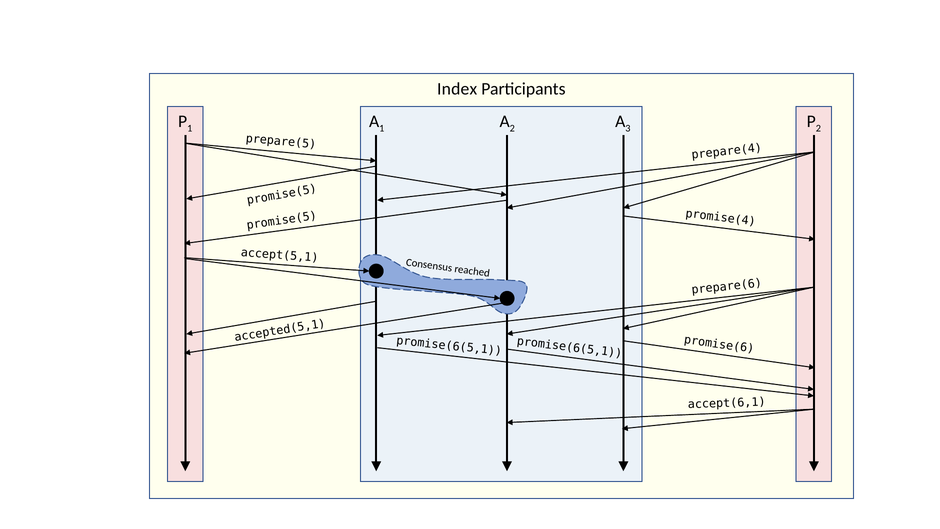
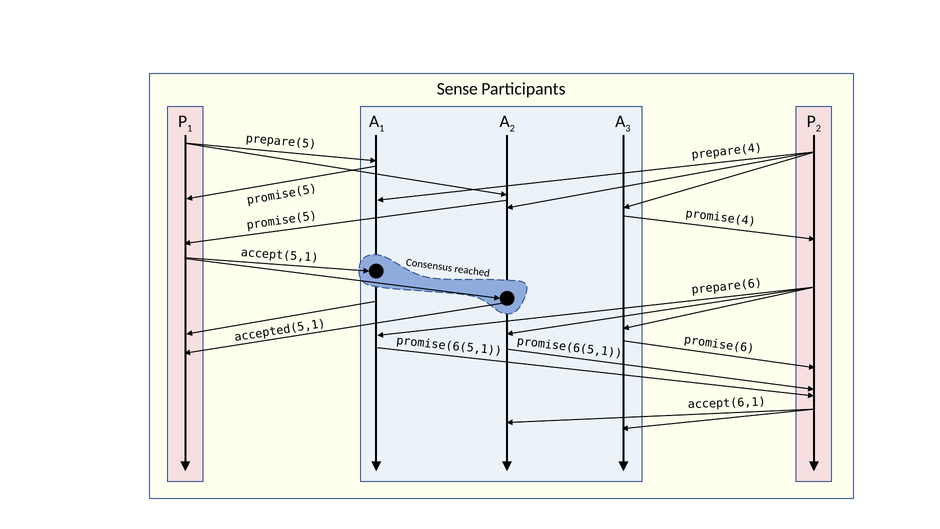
Index: Index -> Sense (457, 89)
